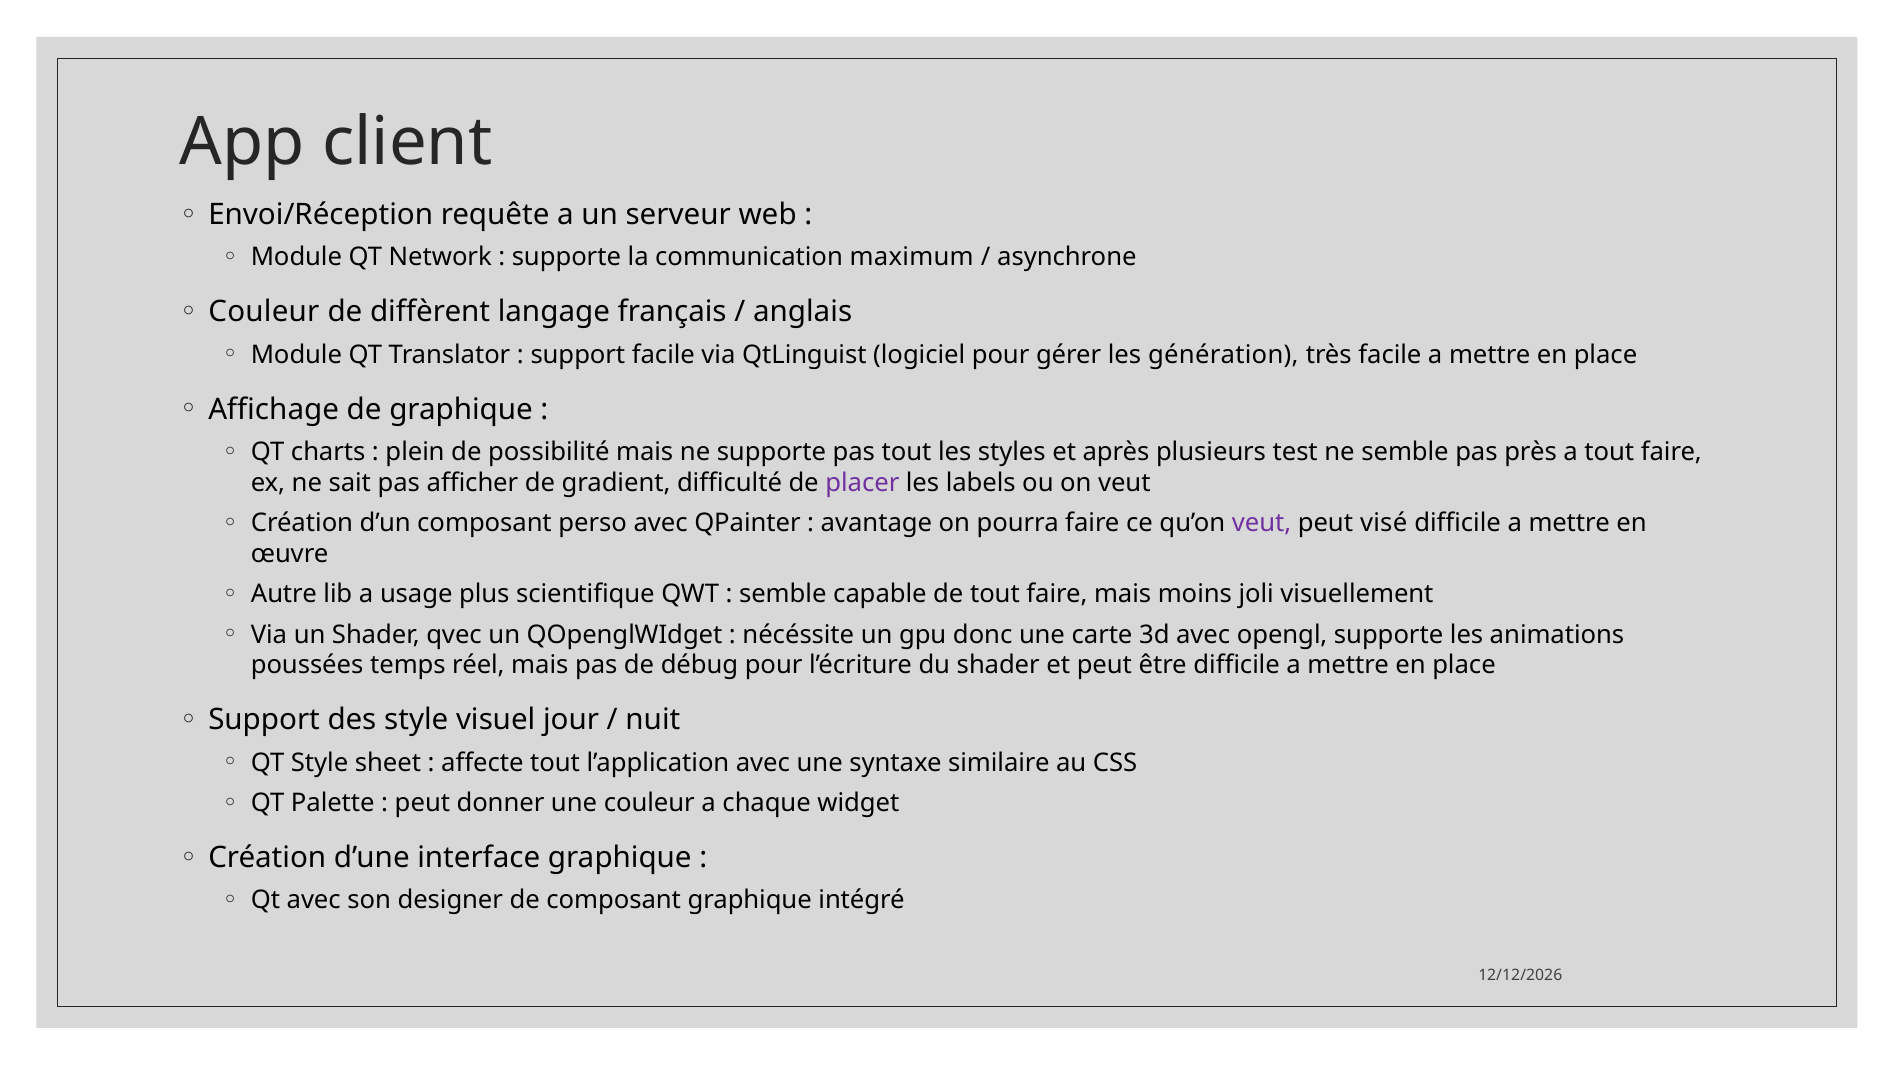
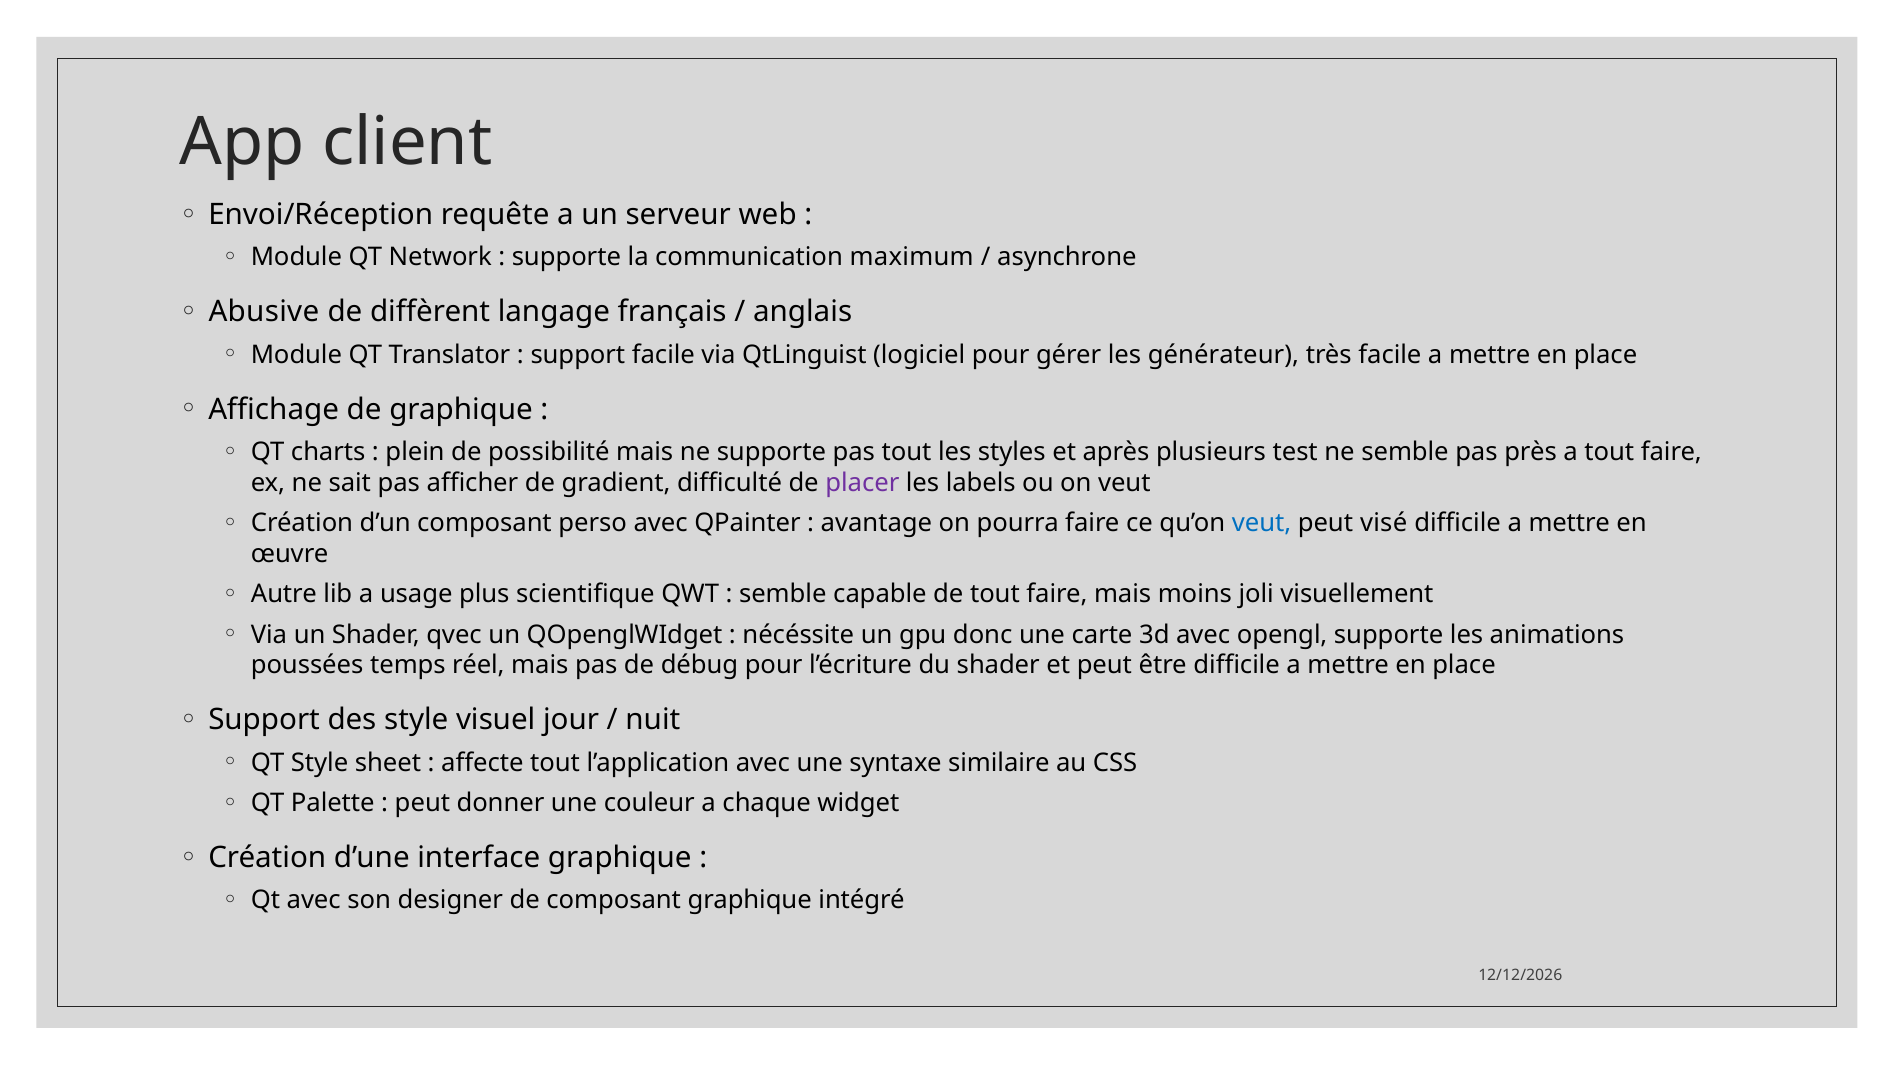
Couleur: Couleur -> Abusive (264, 312)
génération: génération -> générateur (1223, 355)
veut colour: purple -> blue (1262, 523)
